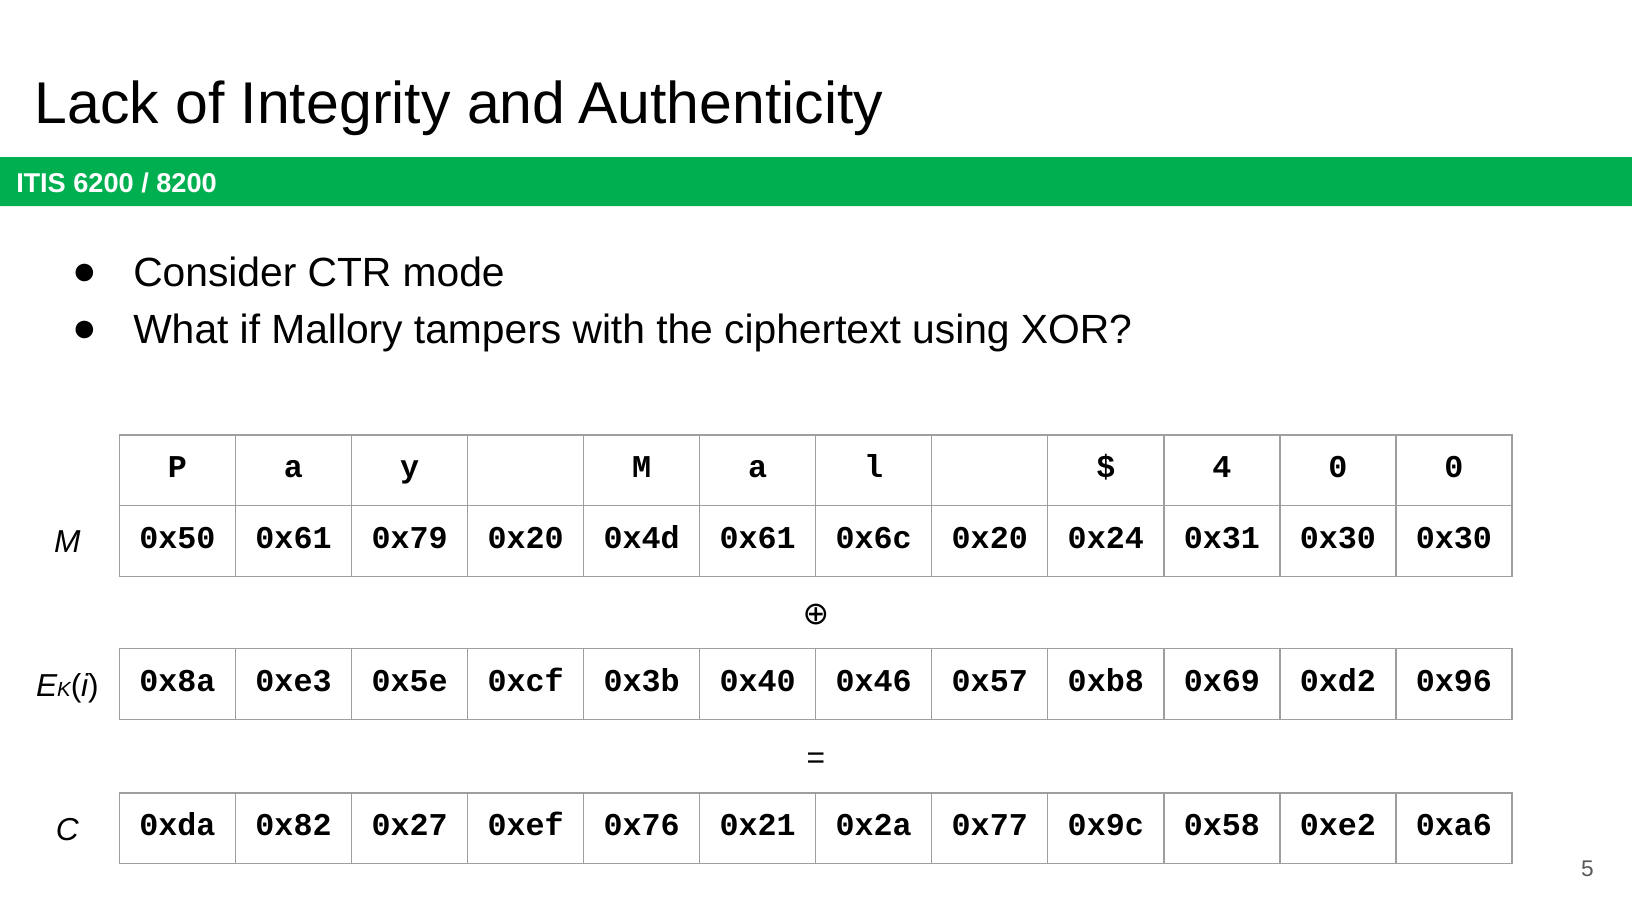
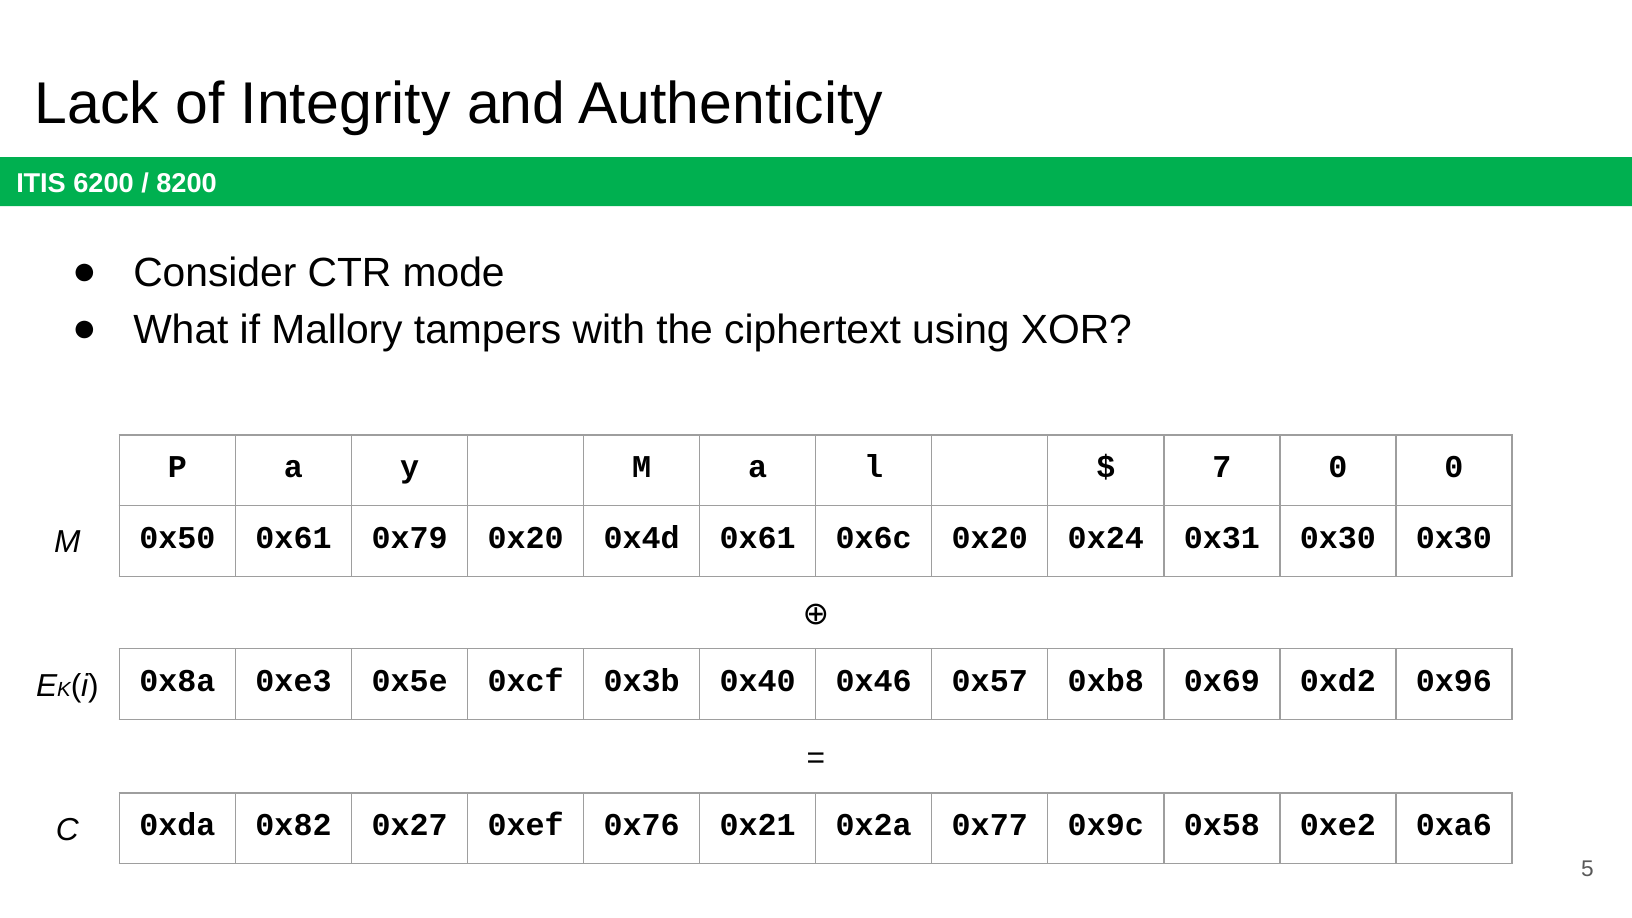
4: 4 -> 7 (1222, 467)
